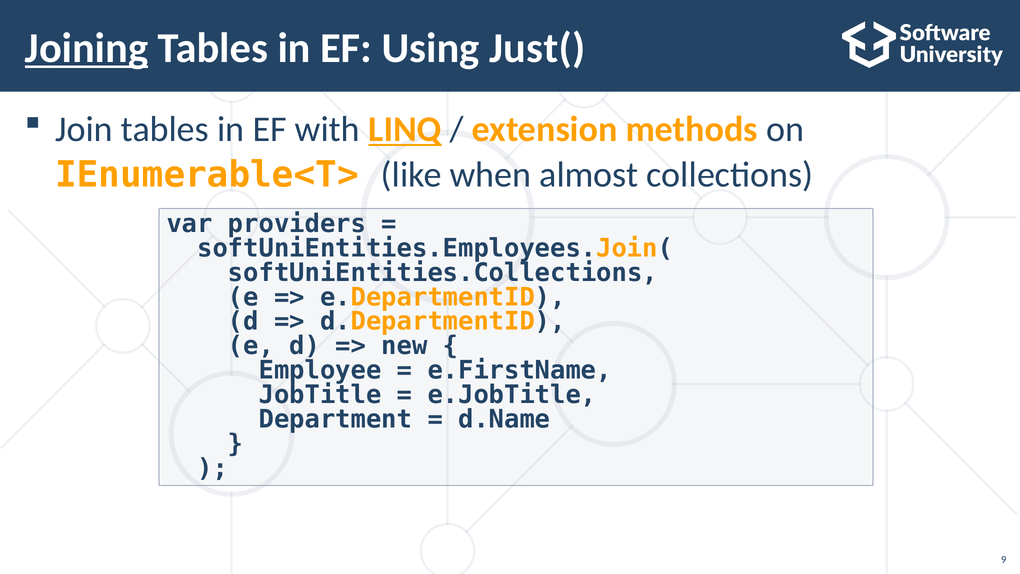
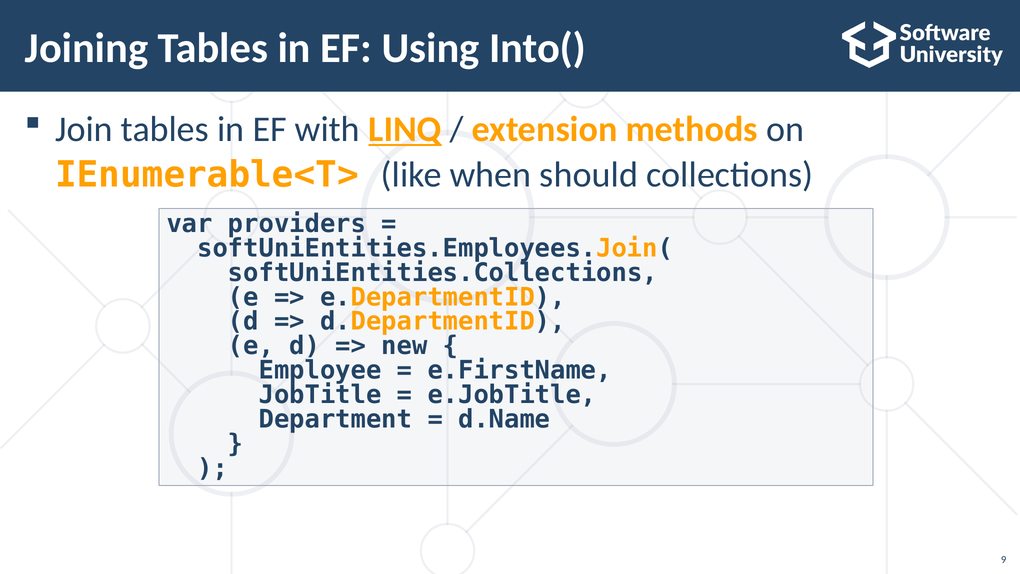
Joining underline: present -> none (87, 48)
Just(: Just( -> Into( (537, 48)
almost: almost -> should (589, 175)
